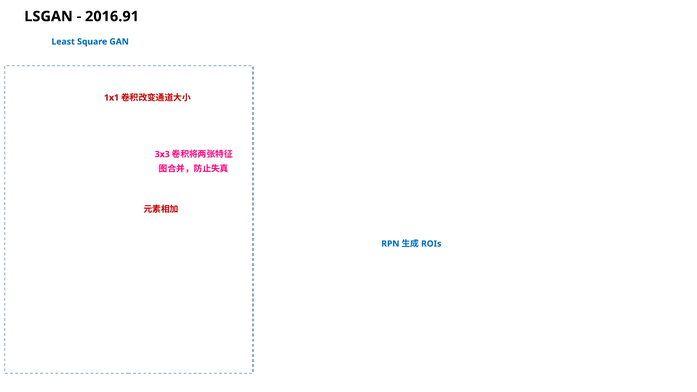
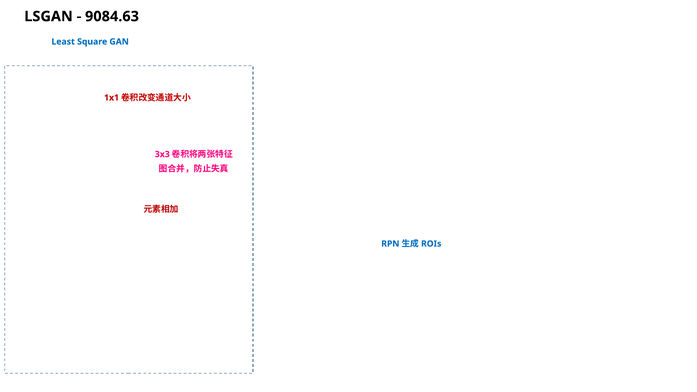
2016.91: 2016.91 -> 9084.63 (112, 16)
